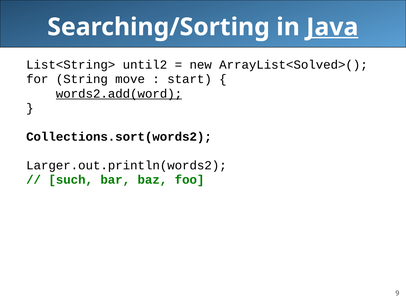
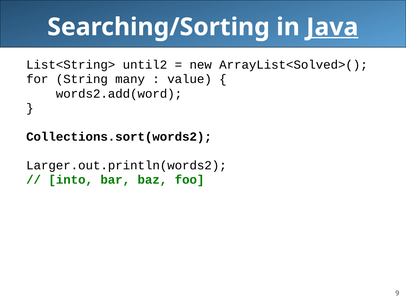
move: move -> many (130, 79)
start: start -> value (190, 79)
words2.add(word underline: present -> none (119, 94)
such: such -> into (71, 180)
